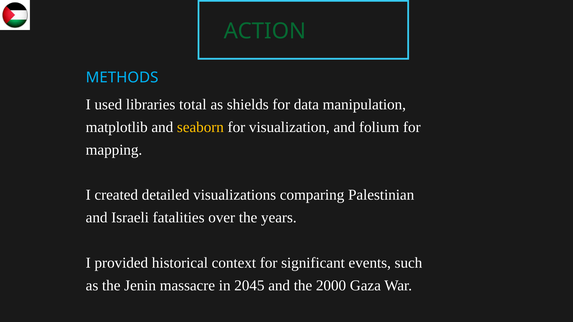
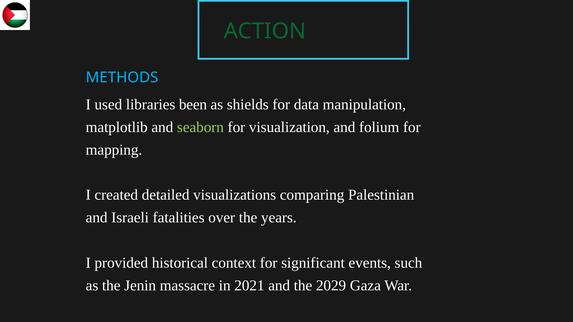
total: total -> been (193, 105)
seaborn colour: yellow -> light green (200, 127)
2045: 2045 -> 2021 (249, 286)
2000: 2000 -> 2029 (331, 286)
